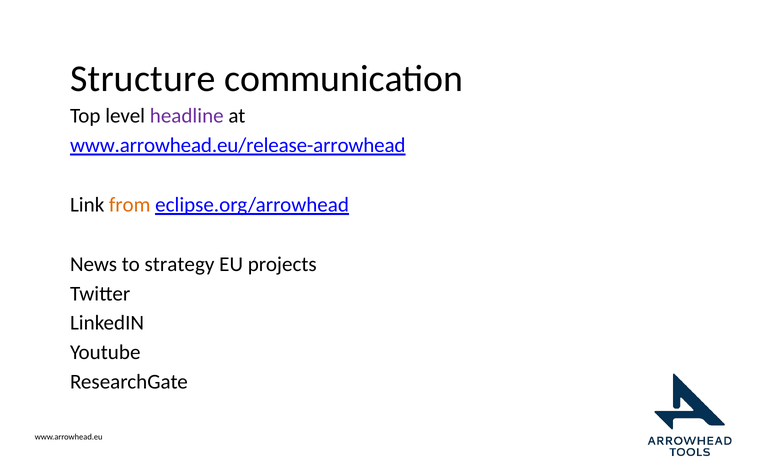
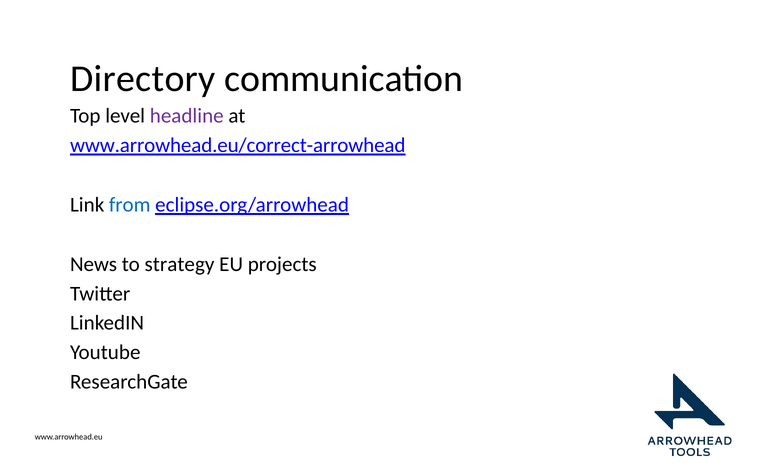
Structure: Structure -> Directory (143, 79)
www.arrowhead.eu/release-arrowhead: www.arrowhead.eu/release-arrowhead -> www.arrowhead.eu/correct-arrowhead (238, 145)
from colour: orange -> blue (130, 205)
